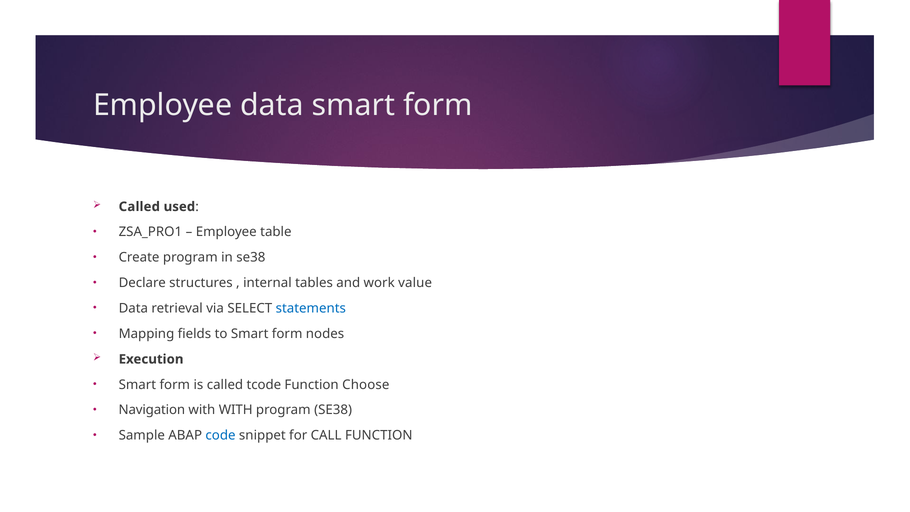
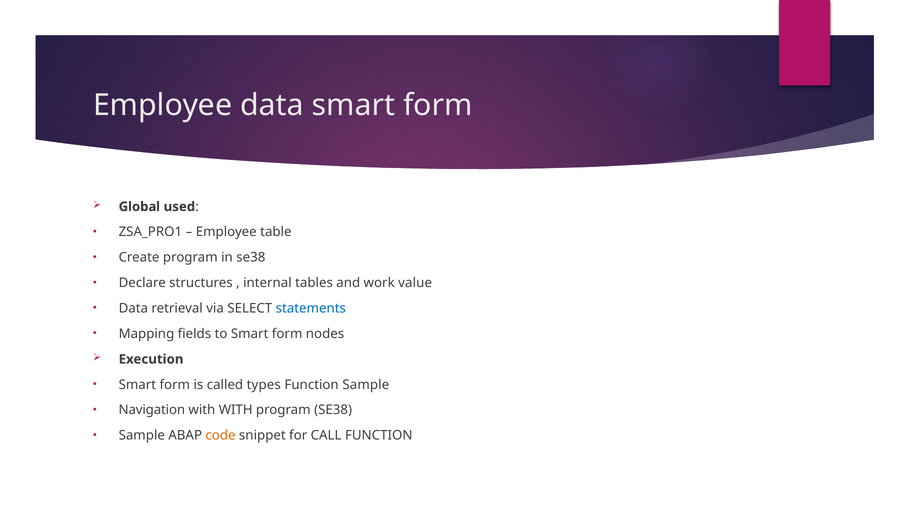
Called: Called -> Global (139, 207)
tcode: tcode -> types (264, 385)
Function Choose: Choose -> Sample (366, 385)
code colour: blue -> orange (221, 435)
